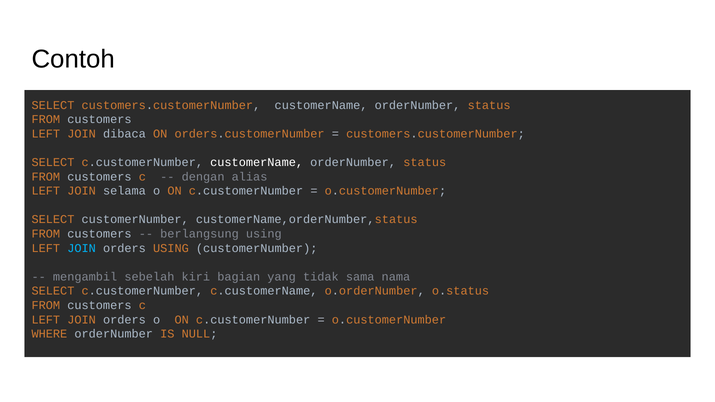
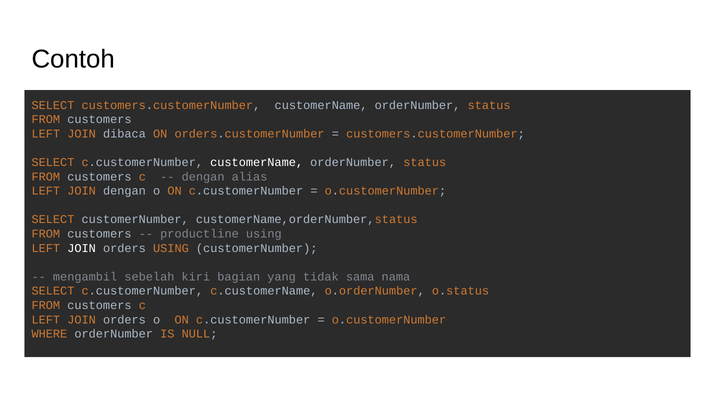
JOIN selama: selama -> dengan (124, 191)
berlangsung: berlangsung -> productline (200, 234)
JOIN colour: light blue -> white (82, 248)
